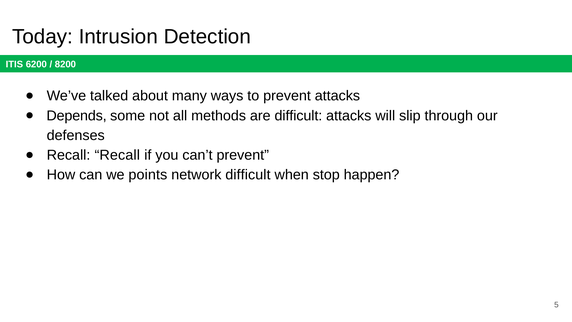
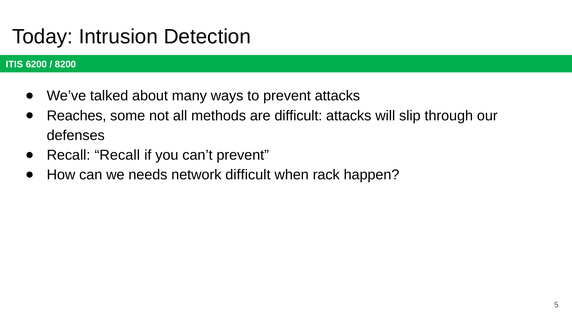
Depends: Depends -> Reaches (77, 116)
points: points -> needs (148, 175)
stop: stop -> rack (326, 175)
